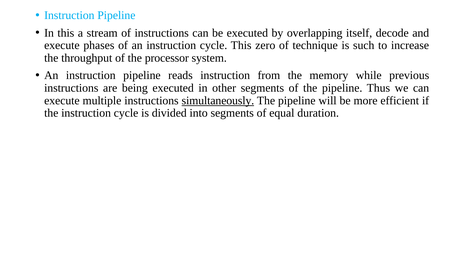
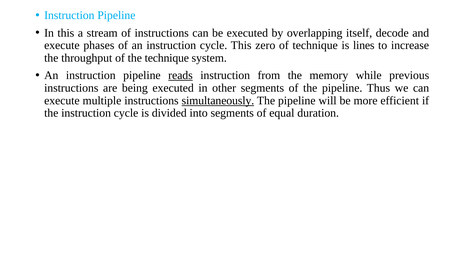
such: such -> lines (364, 45)
the processor: processor -> technique (167, 58)
reads underline: none -> present (180, 75)
